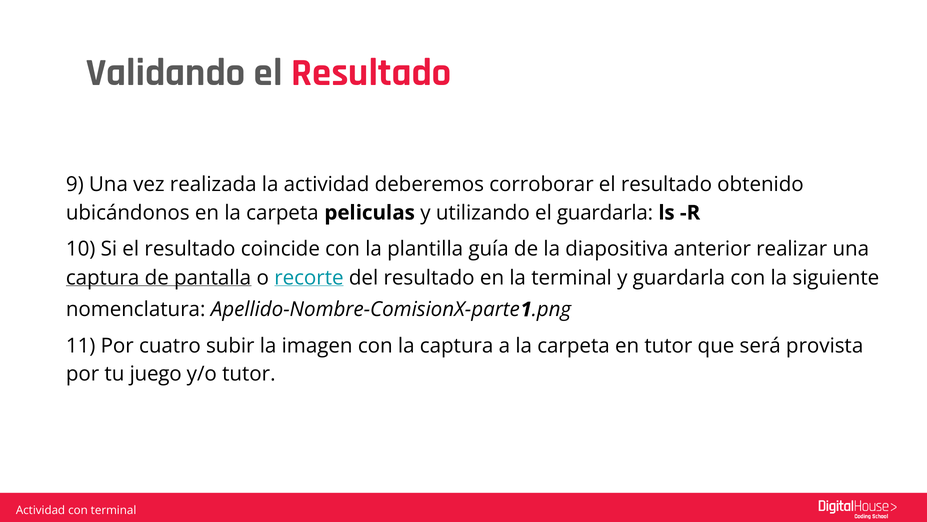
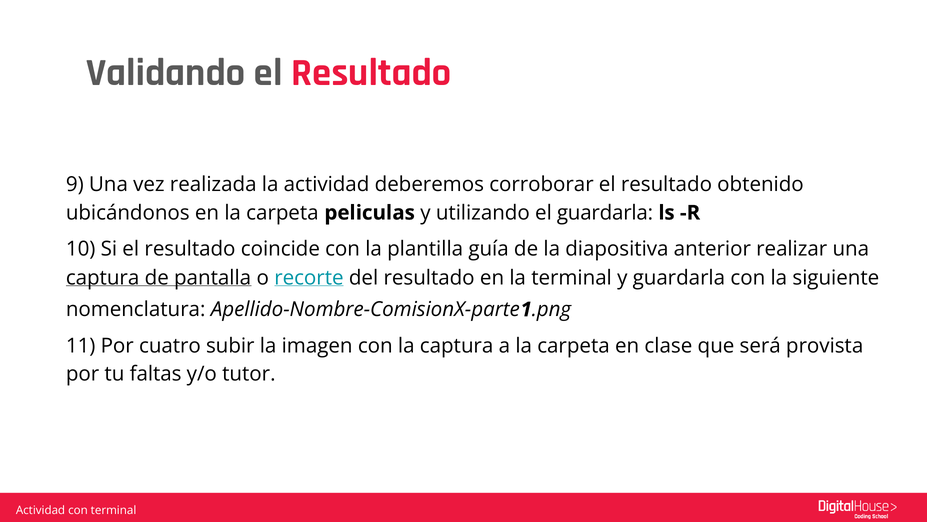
en tutor: tutor -> clase (668, 345)
juego: juego -> faltas (156, 374)
